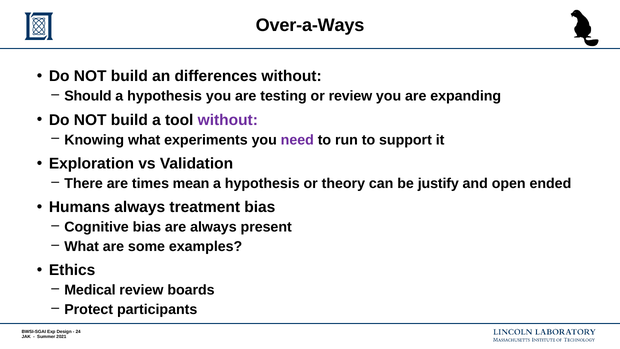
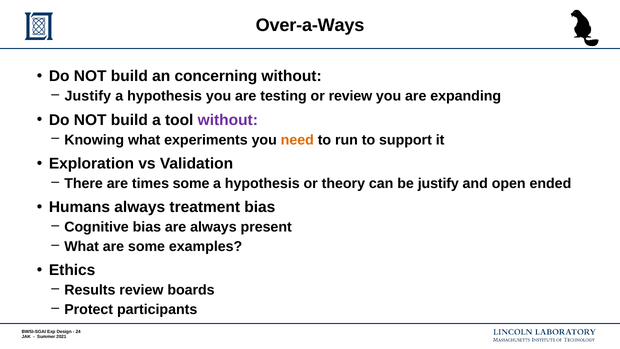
differences: differences -> concerning (216, 76)
Should: Should -> Justify (88, 96)
need colour: purple -> orange (297, 140)
times mean: mean -> some (191, 183)
Medical: Medical -> Results (90, 290)
